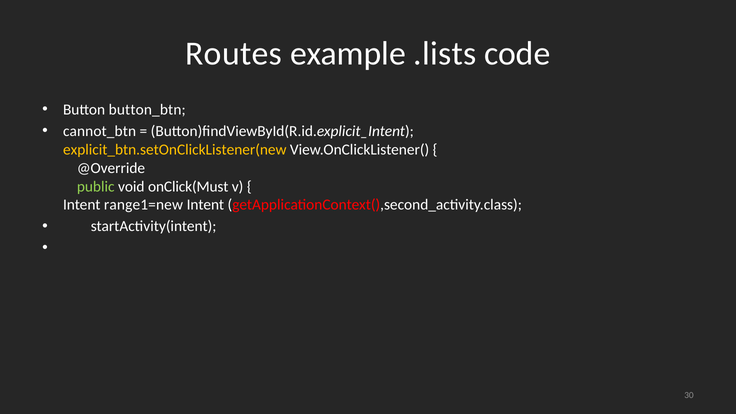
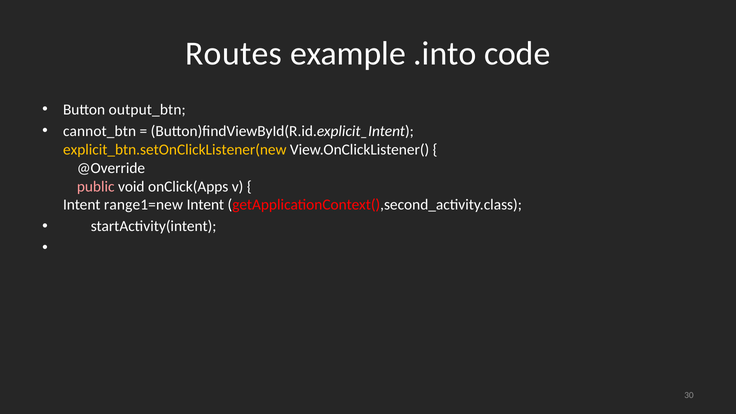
.lists: .lists -> .into (445, 53)
button_btn: button_btn -> output_btn (147, 110)
public colour: light green -> pink (96, 186)
onClick(Must: onClick(Must -> onClick(Apps (188, 186)
